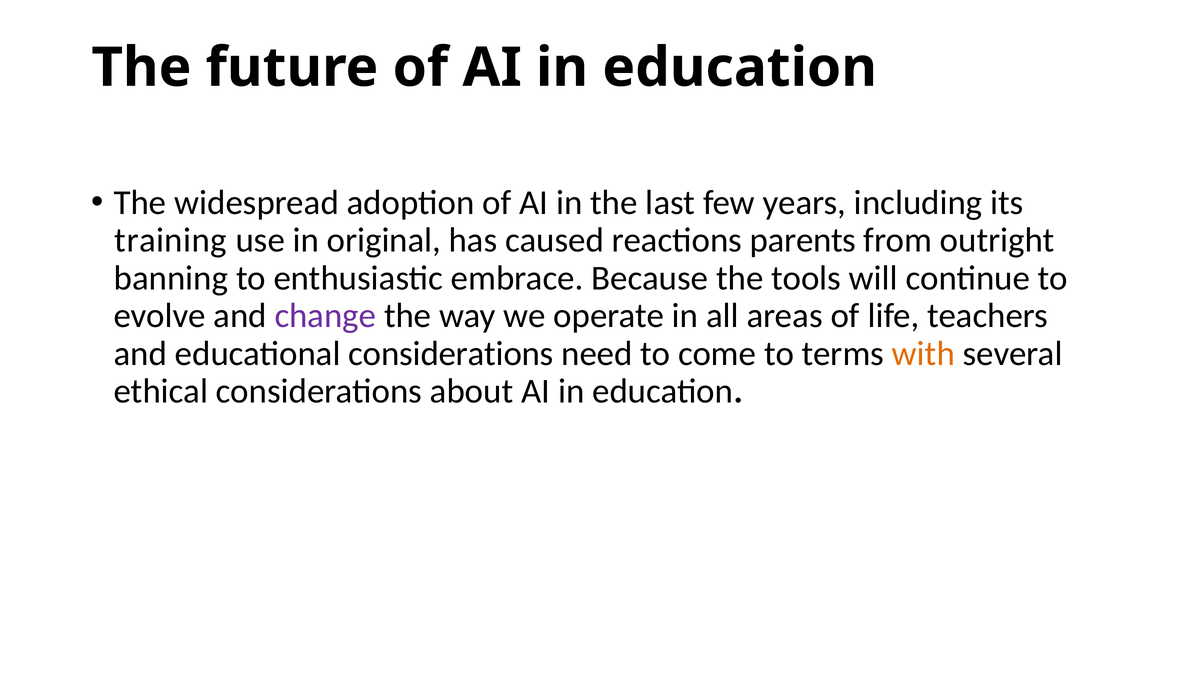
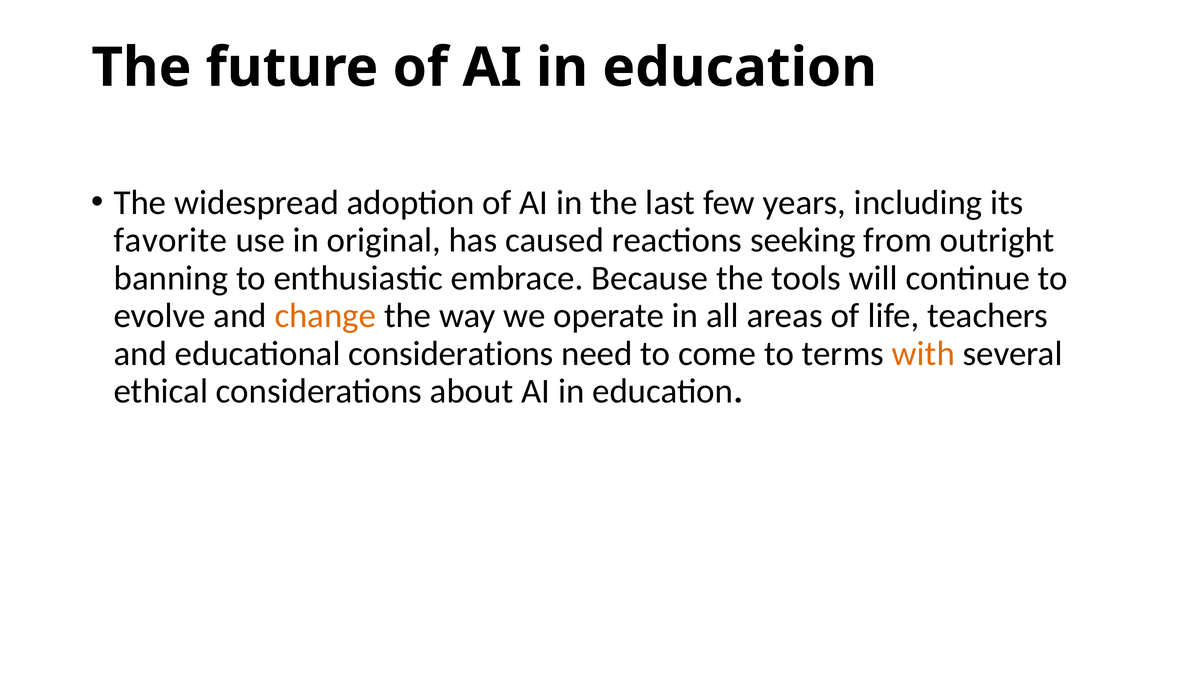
training: training -> favorite (171, 240)
parents: parents -> seeking (803, 240)
change colour: purple -> orange (325, 316)
